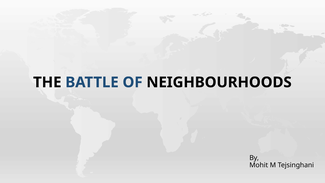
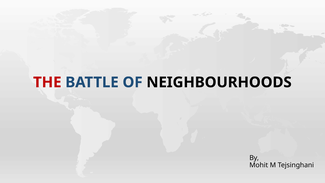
THE colour: black -> red (47, 82)
